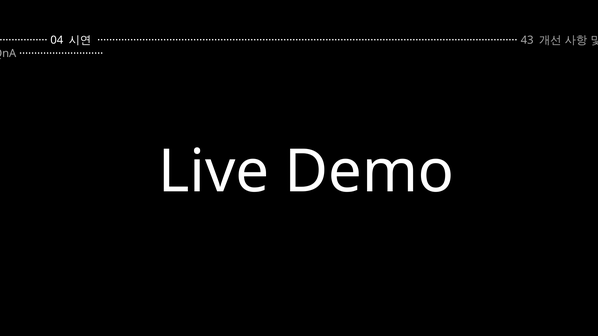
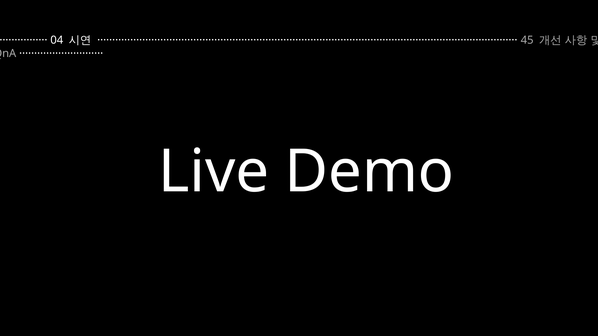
43: 43 -> 45 (527, 40)
